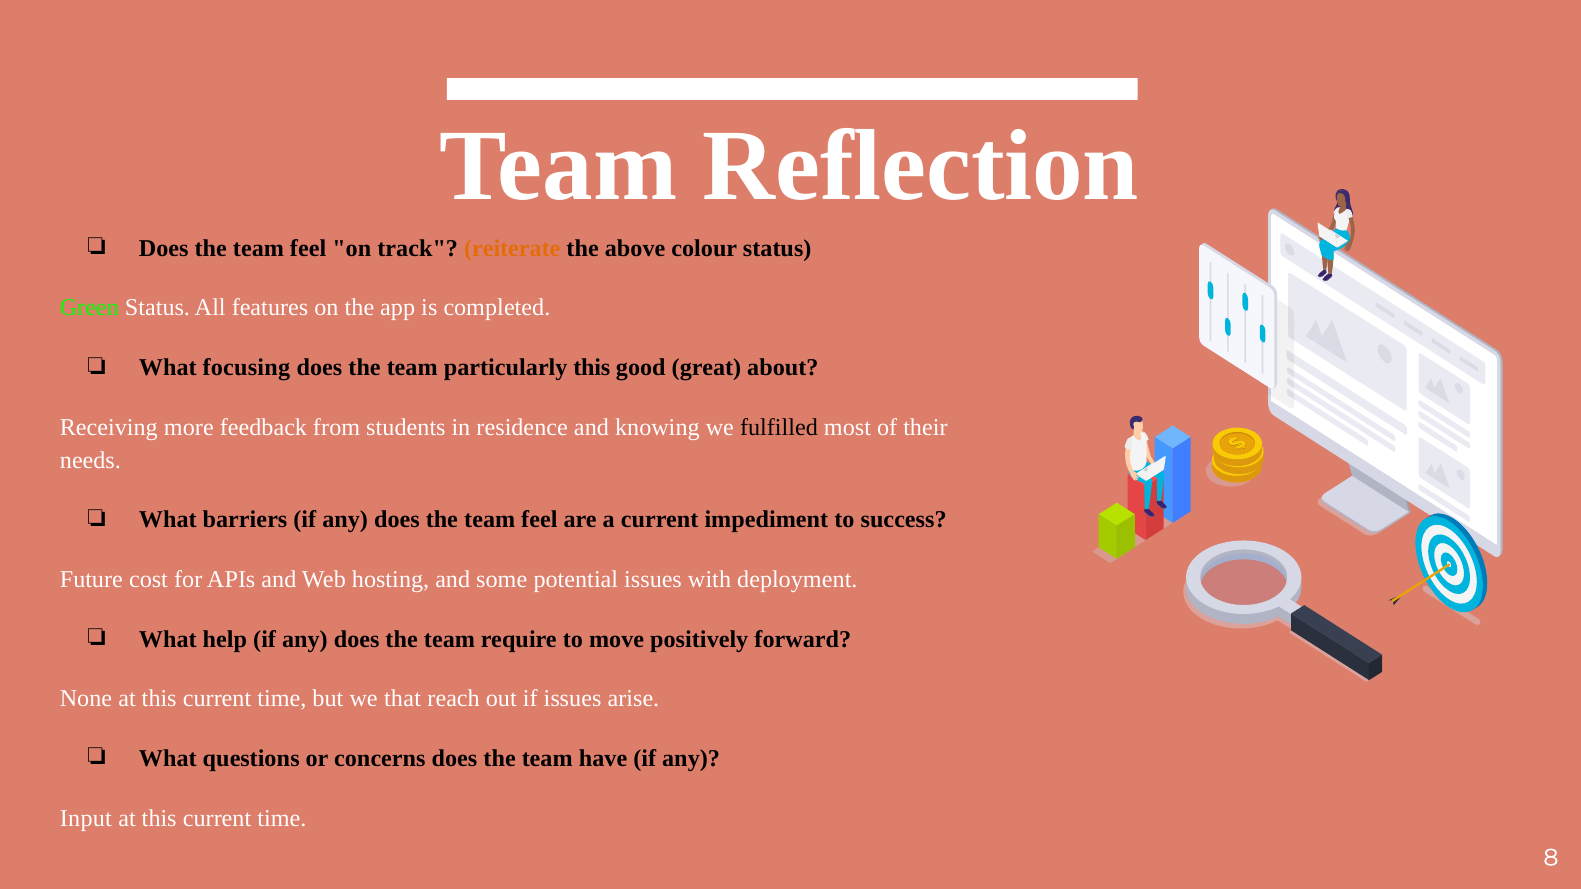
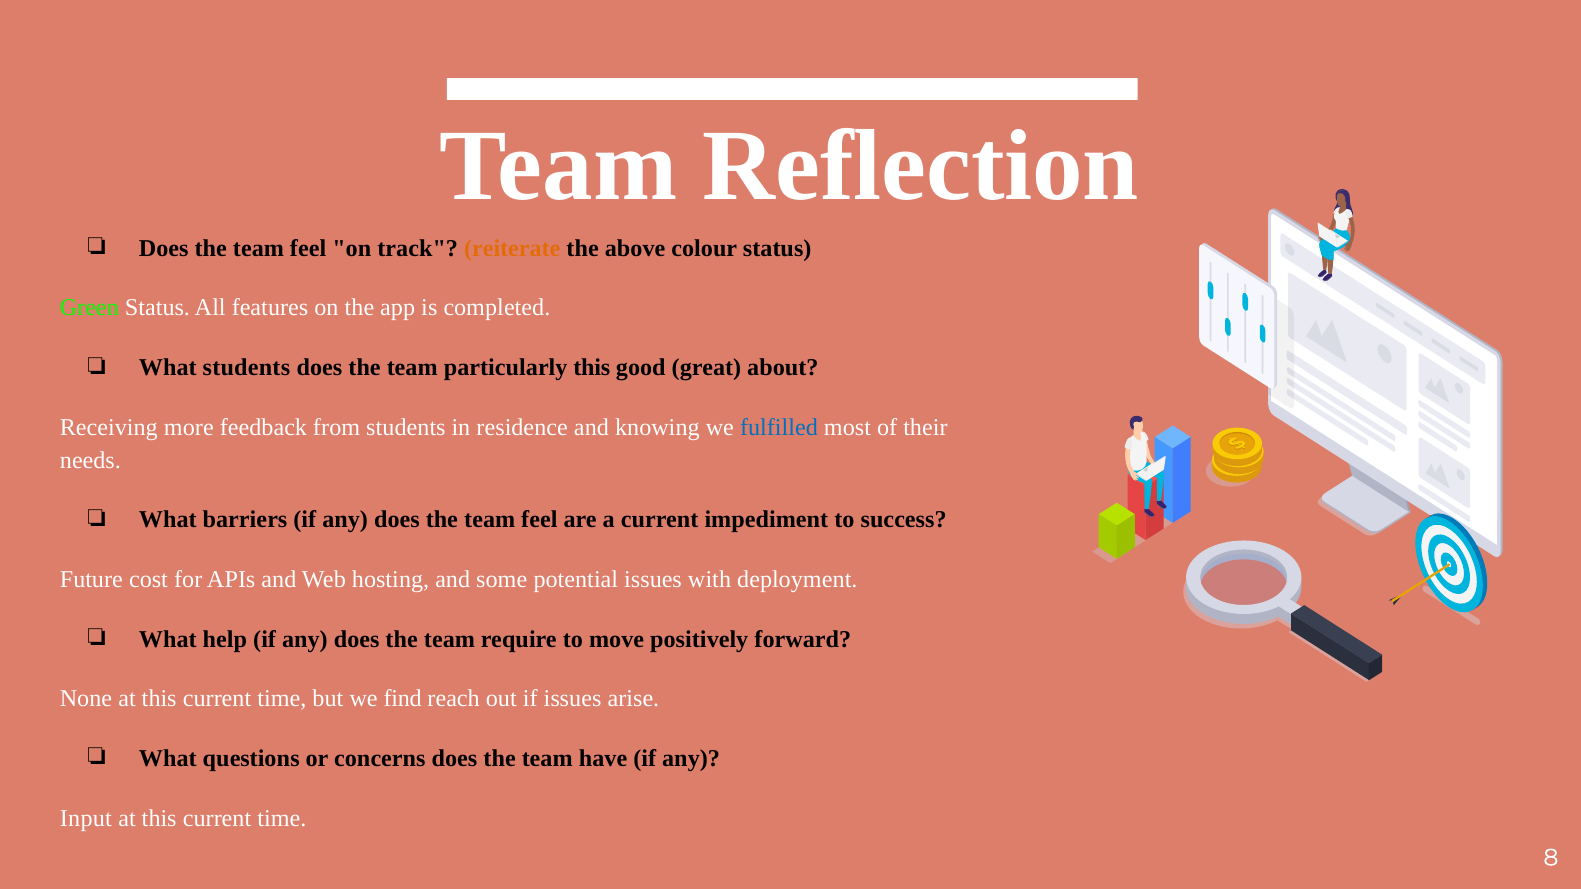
What focusing: focusing -> students (246, 368)
fulfilled colour: black -> blue (779, 427)
that: that -> find (403, 699)
